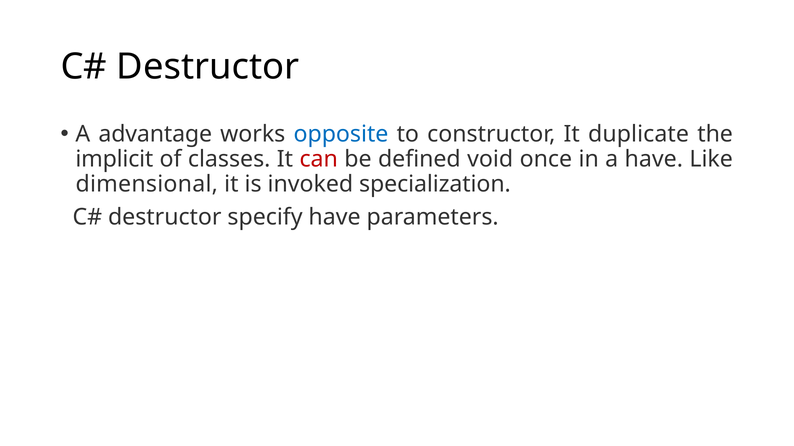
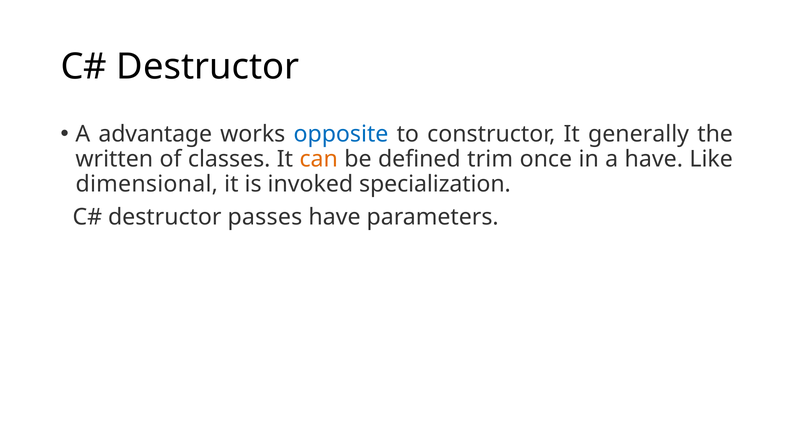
duplicate: duplicate -> generally (639, 134)
implicit: implicit -> written (114, 159)
can colour: red -> orange (319, 159)
void: void -> trim (490, 159)
specify: specify -> passes (265, 217)
